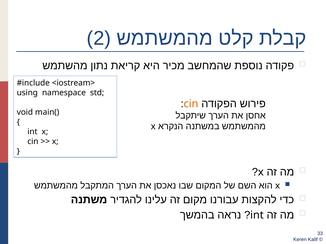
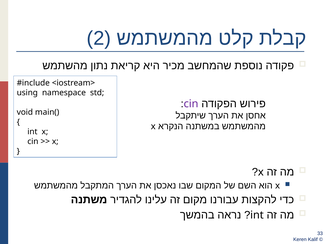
cin colour: orange -> purple (191, 104)
